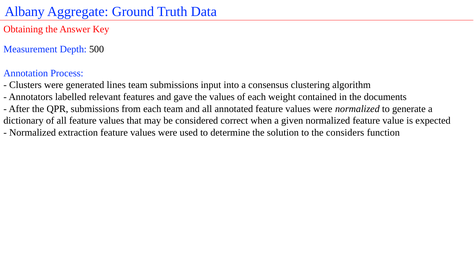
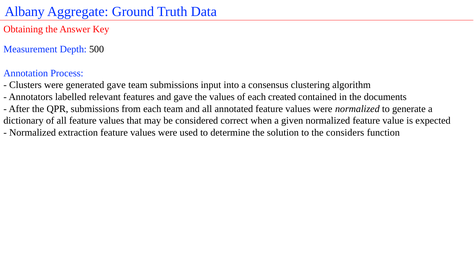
generated lines: lines -> gave (116, 85)
weight: weight -> created (282, 97)
